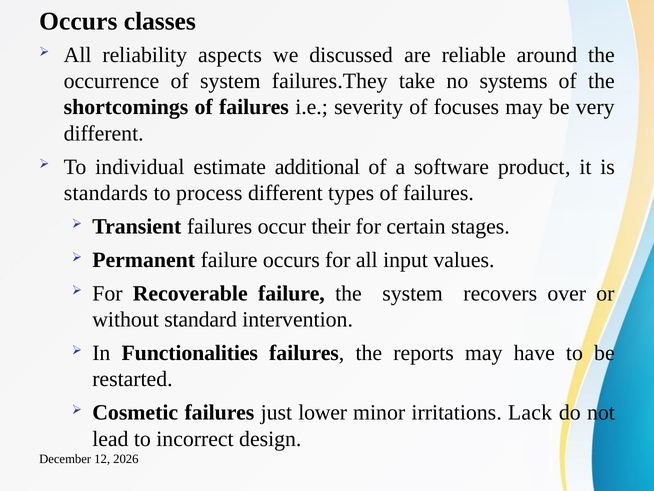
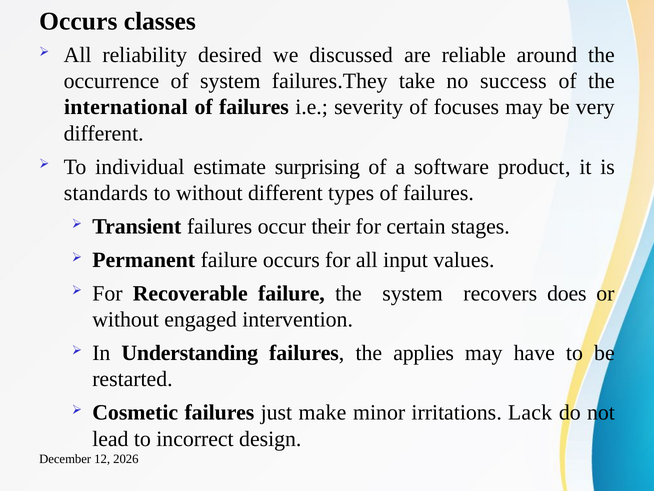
aspects: aspects -> desired (230, 55)
systems: systems -> success (513, 81)
shortcomings: shortcomings -> international (126, 107)
additional: additional -> surprising (317, 167)
to process: process -> without (209, 193)
over: over -> does (567, 293)
standard: standard -> engaged (201, 319)
Functionalities: Functionalities -> Understanding (190, 353)
reports: reports -> applies (424, 353)
lower: lower -> make (322, 412)
